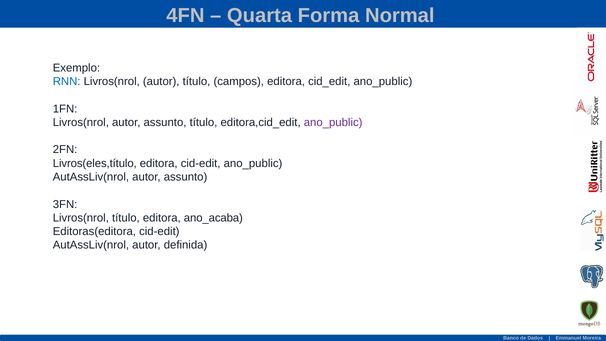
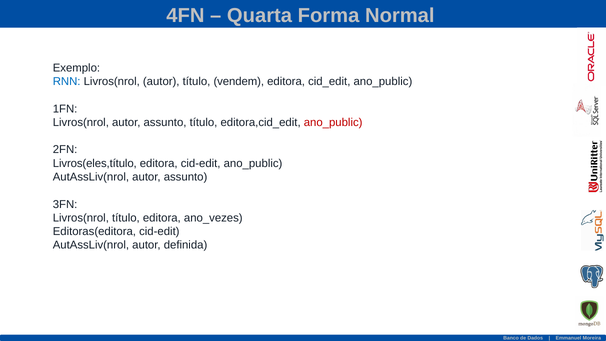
campos: campos -> vendem (239, 81)
ano_public colour: purple -> red (333, 122)
ano_acaba: ano_acaba -> ano_vezes (213, 218)
